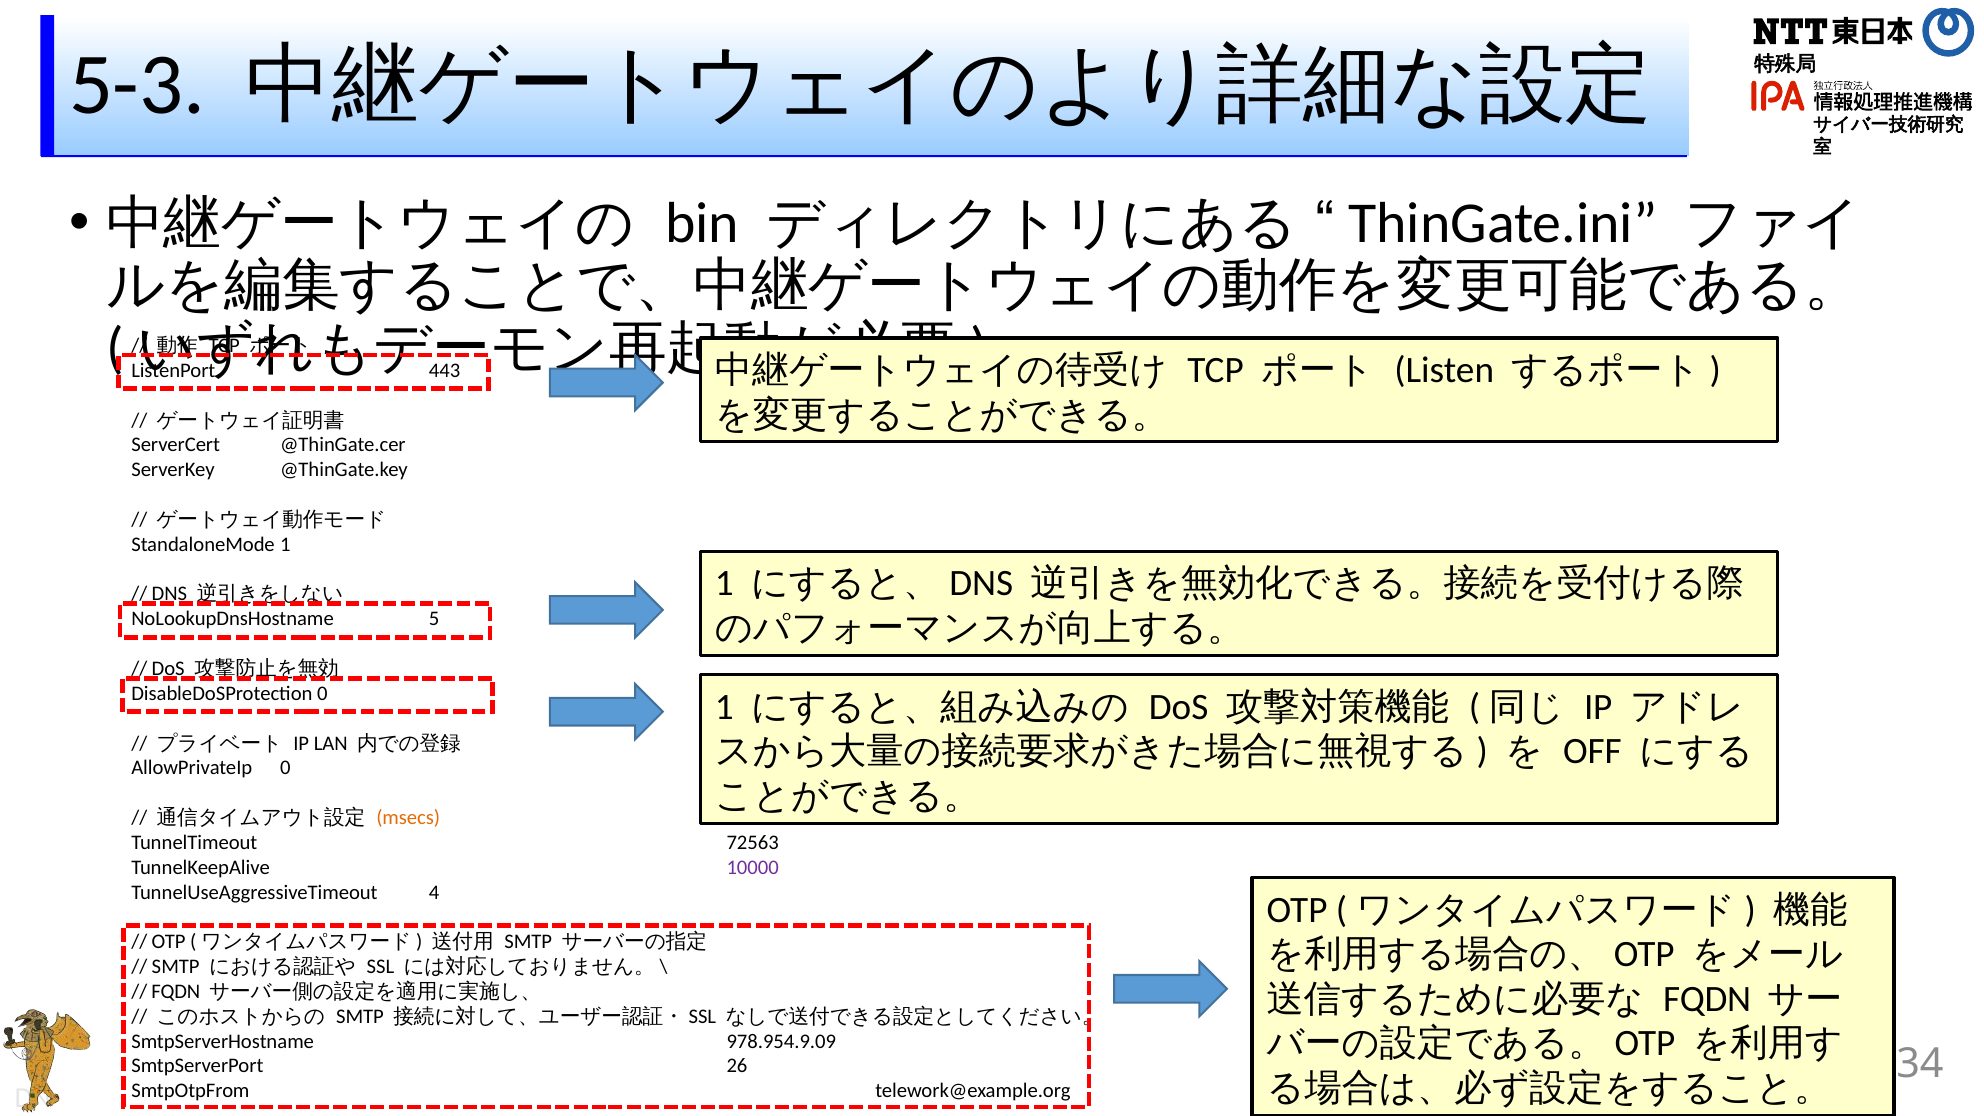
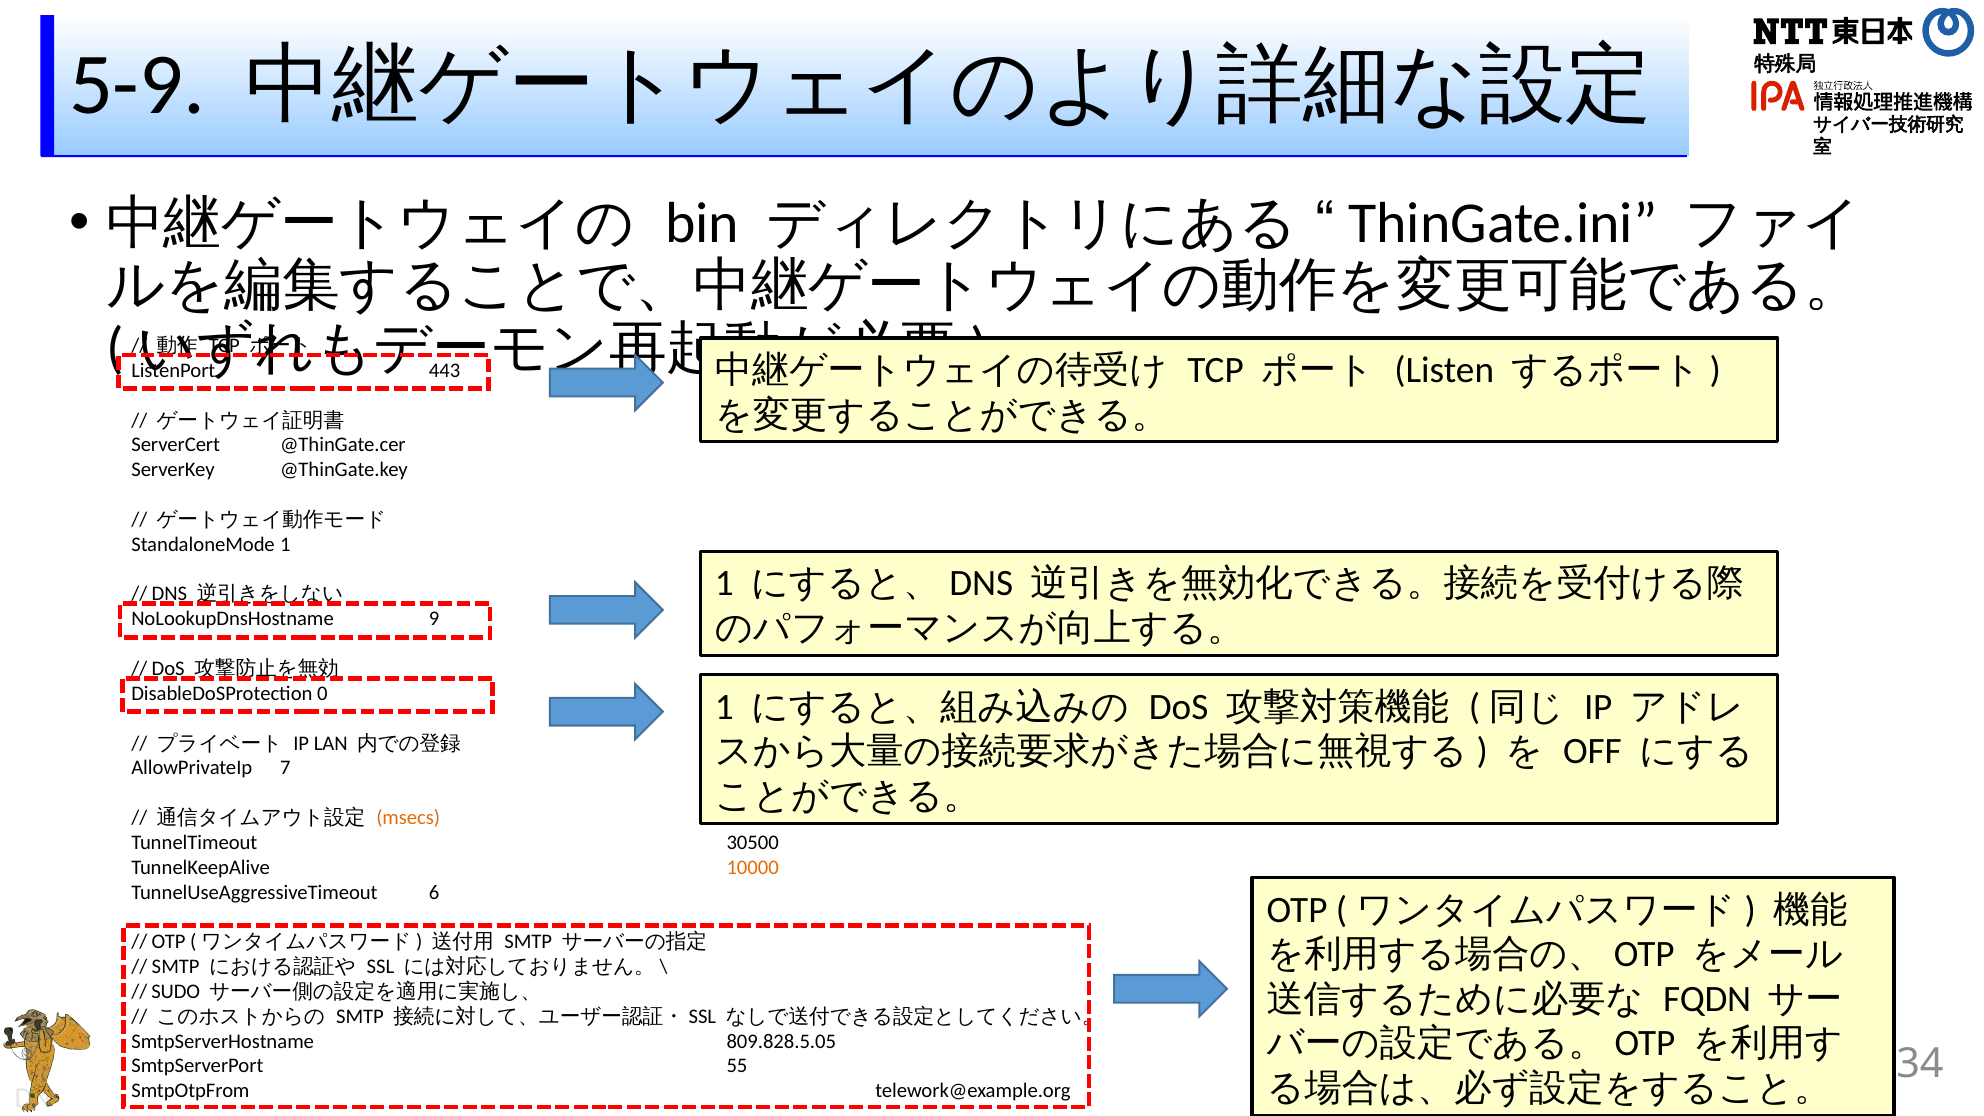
5-3: 5-3 -> 5-9 (137, 85)
5: 5 -> 9 (434, 619)
AllowPrivateIp 0: 0 -> 7 (285, 768)
72563: 72563 -> 30500 (753, 843)
10000 colour: purple -> orange (753, 867)
4: 4 -> 6 (434, 892)
FQDN: FQDN -> SUDO (176, 992)
978.954.9.09: 978.954.9.09 -> 809.828.5.05 (781, 1041)
26: 26 -> 55 (737, 1066)
